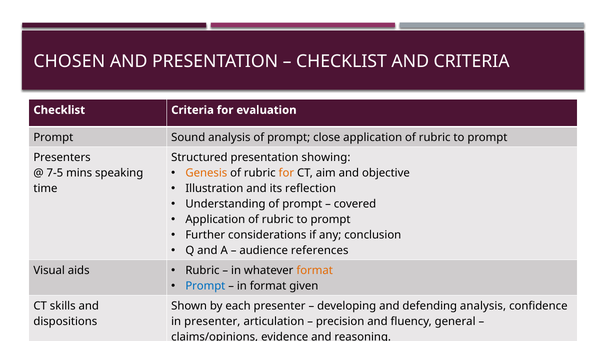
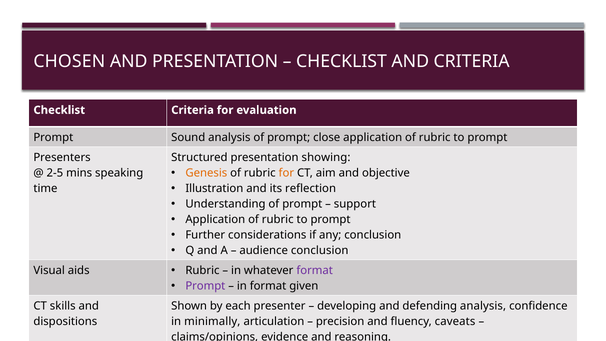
7-5: 7-5 -> 2-5 (55, 173)
covered: covered -> support (355, 204)
audience references: references -> conclusion (320, 250)
format colour: orange -> purple (315, 270)
Prompt colour: blue -> purple (205, 286)
in presenter: presenter -> minimally (212, 321)
general: general -> caveats (455, 321)
